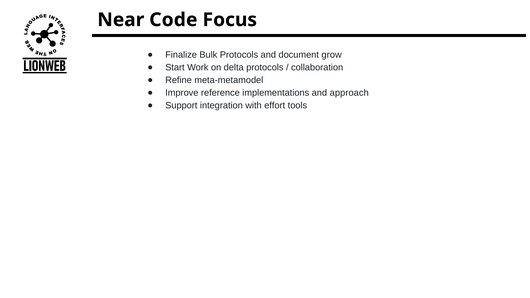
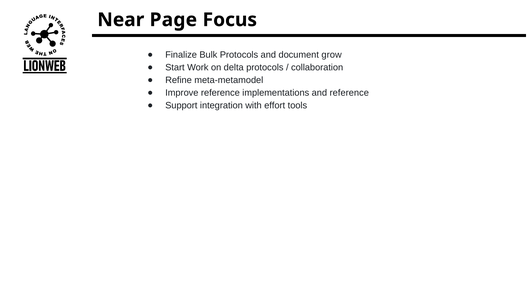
Code: Code -> Page (173, 20)
and approach: approach -> reference (349, 93)
